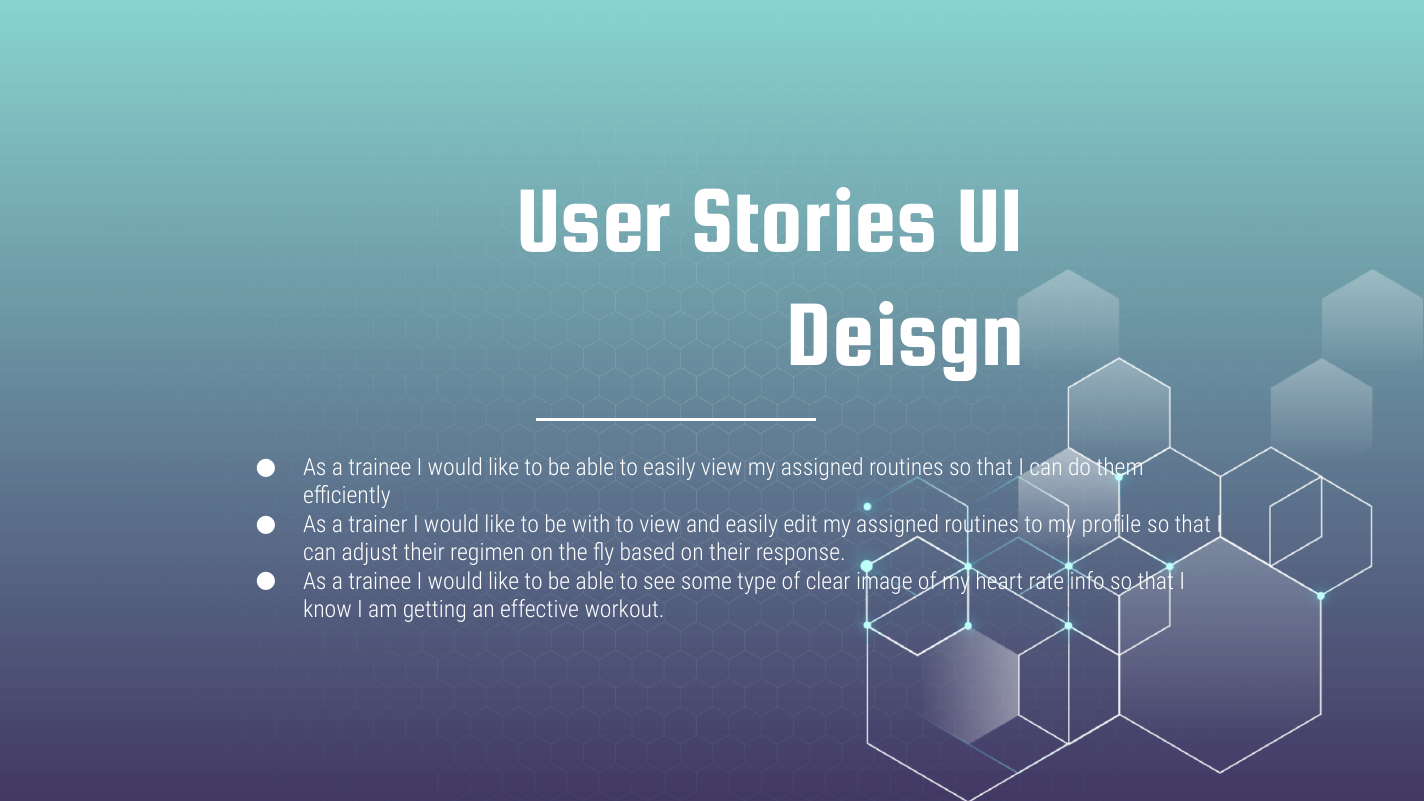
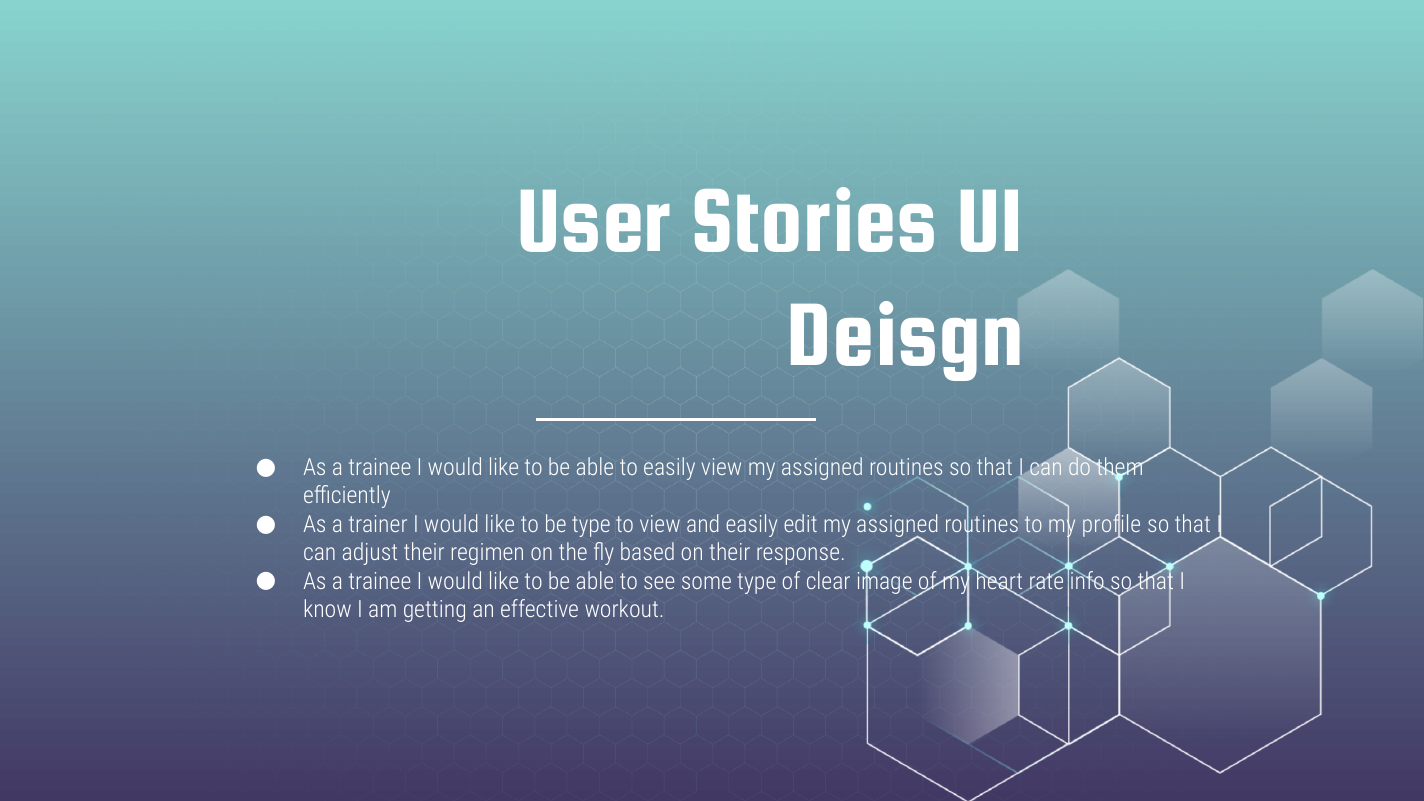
be with: with -> type (591, 525)
